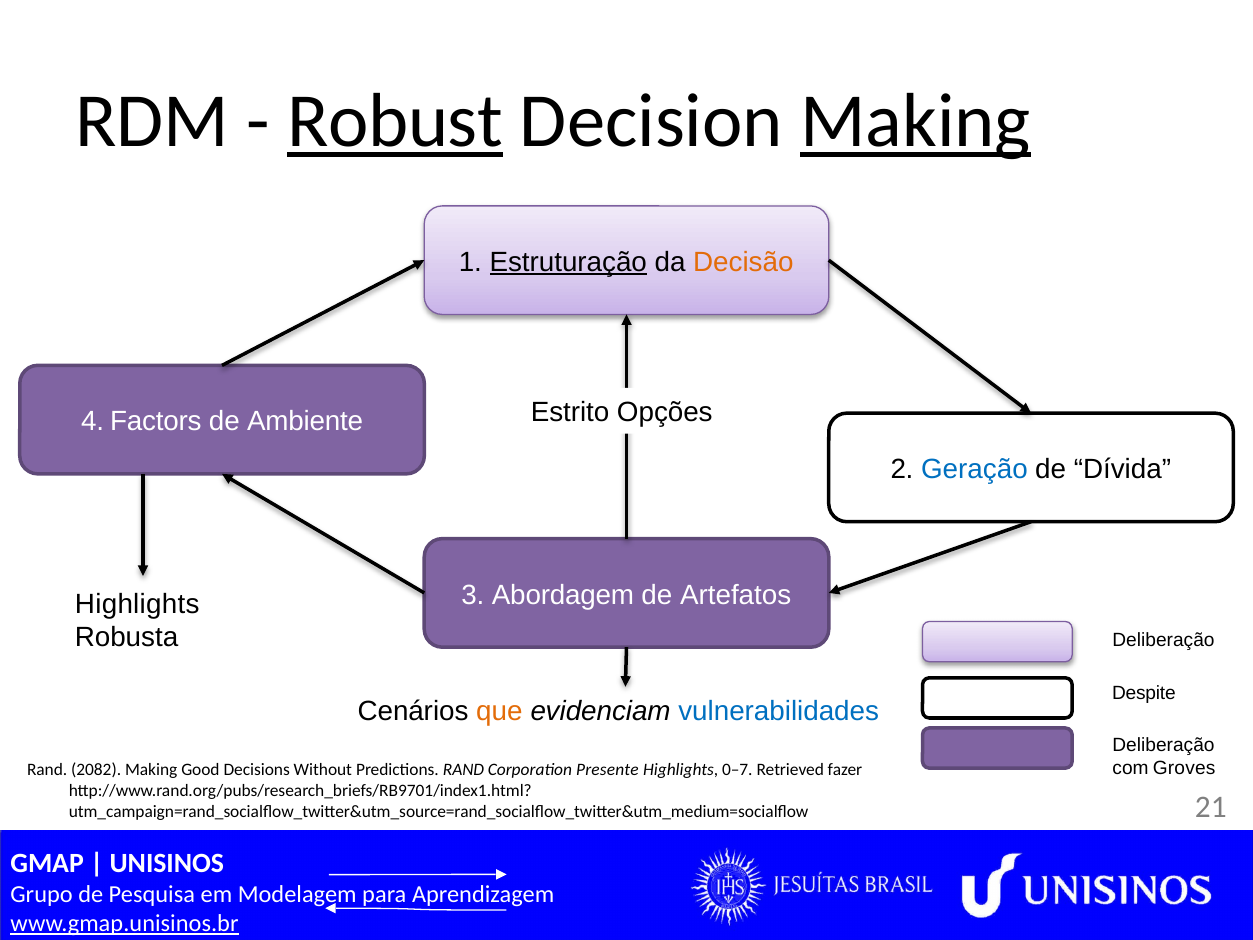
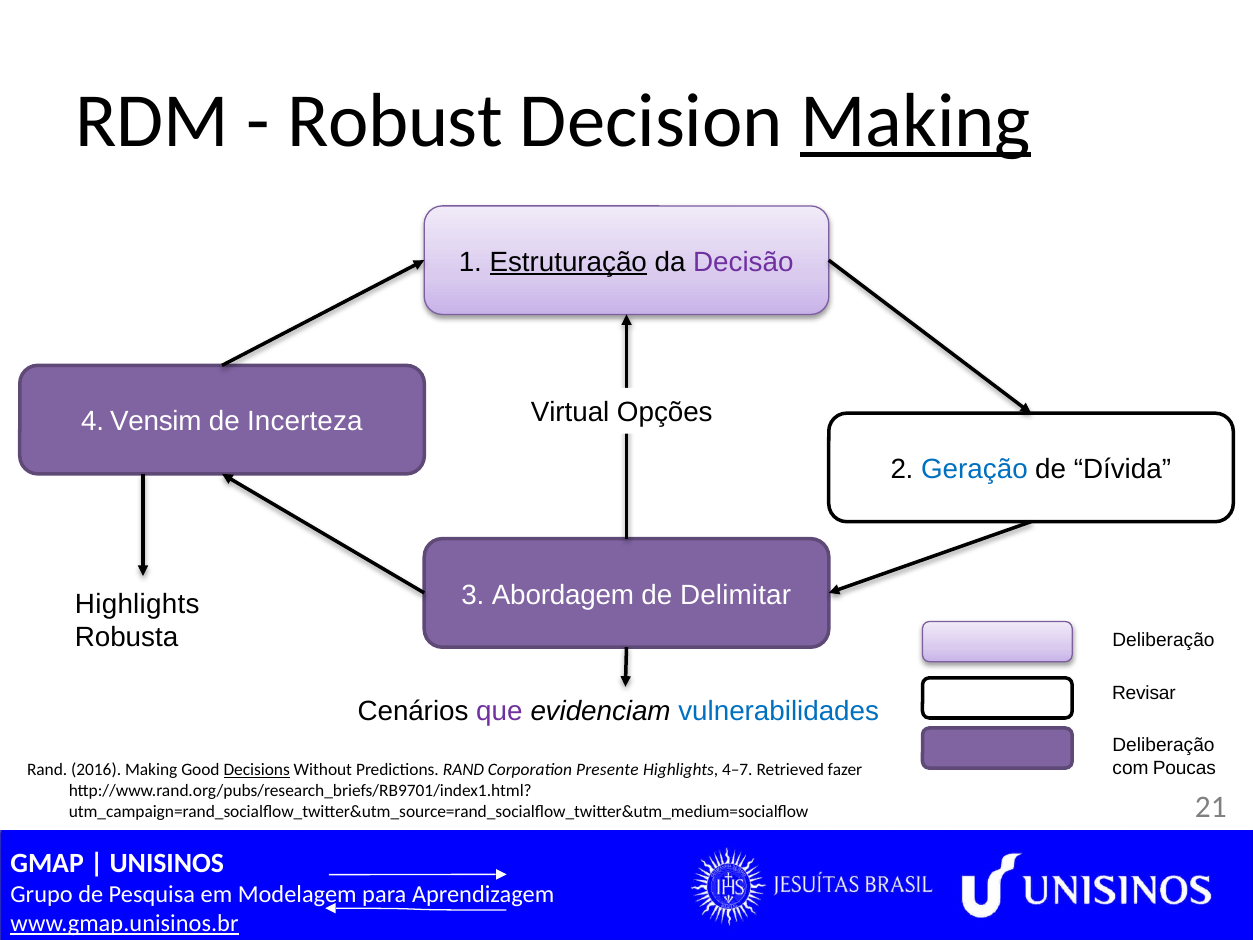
Robust underline: present -> none (395, 121)
Decisão colour: orange -> purple (743, 262)
Estrito: Estrito -> Virtual (570, 413)
Factors: Factors -> Vensim (156, 421)
Ambiente: Ambiente -> Incerteza (305, 421)
Artefatos: Artefatos -> Delimitar (736, 595)
Despite: Despite -> Revisar (1144, 693)
que colour: orange -> purple (499, 711)
Groves: Groves -> Poucas (1184, 768)
2082: 2082 -> 2016 (96, 769)
Decisions underline: none -> present (257, 769)
0–7: 0–7 -> 4–7 (737, 769)
